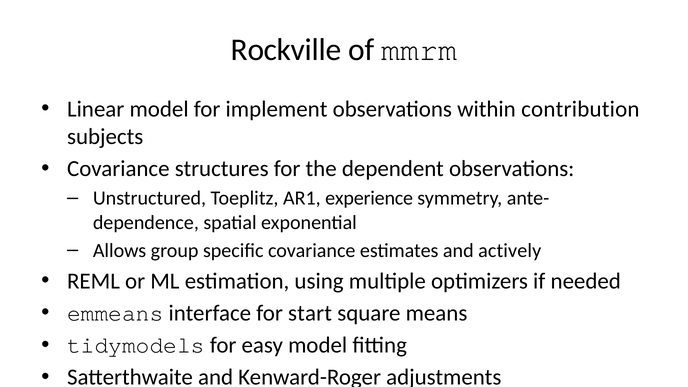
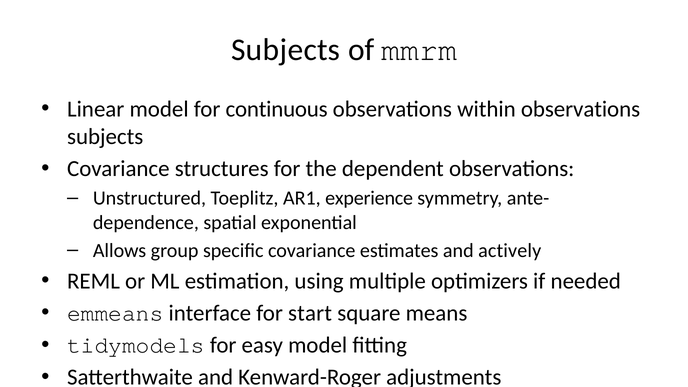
Rockville: Rockville -> Subjects (286, 50)
implement: implement -> continuous (277, 109)
within contribution: contribution -> observations (580, 109)
